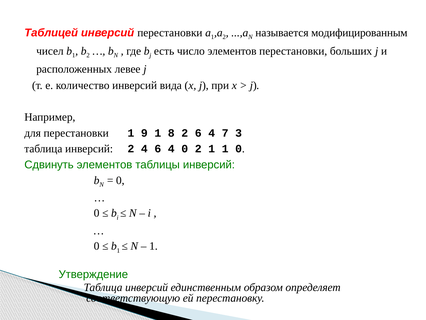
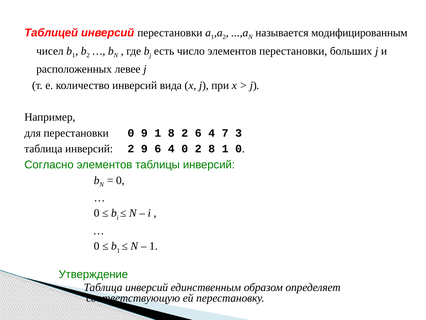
перестановки 1: 1 -> 0 (131, 133)
2 4: 4 -> 9 (144, 149)
2 1: 1 -> 8 (212, 149)
Сдвинуть: Сдвинуть -> Согласно (49, 164)
